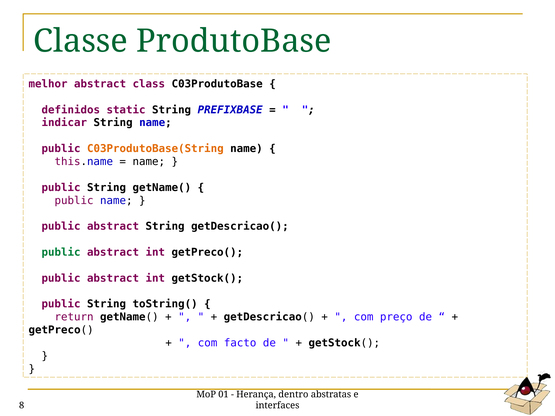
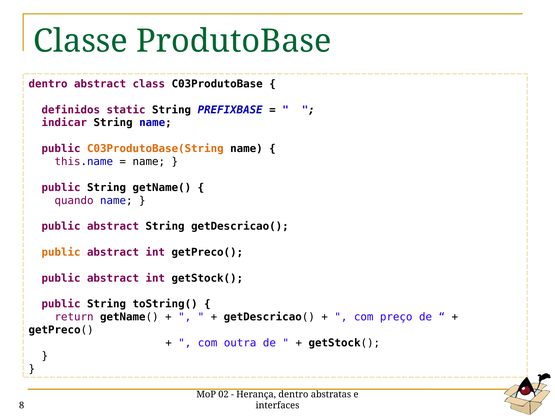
melhor: melhor -> dentro (48, 84)
public: public -> quando (74, 201)
public colour: green -> orange (61, 252)
facto: facto -> outra (240, 343)
01: 01 -> 02 (223, 395)
